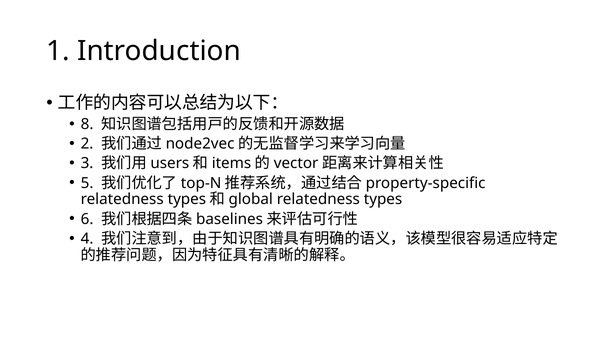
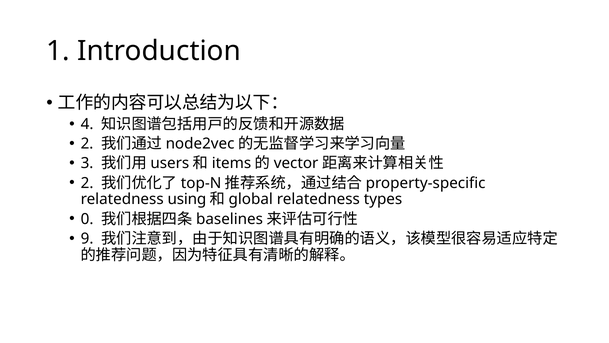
8: 8 -> 4 (87, 124)
5: 5 -> 2 (87, 183)
types: types -> using (187, 199)
6: 6 -> 0 (87, 219)
4: 4 -> 9 (87, 238)
